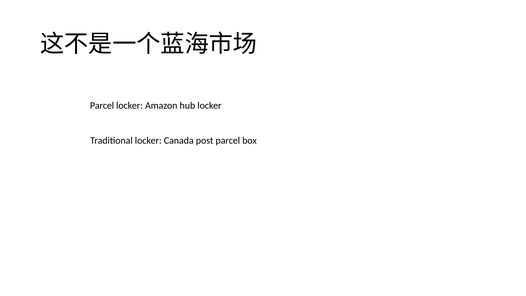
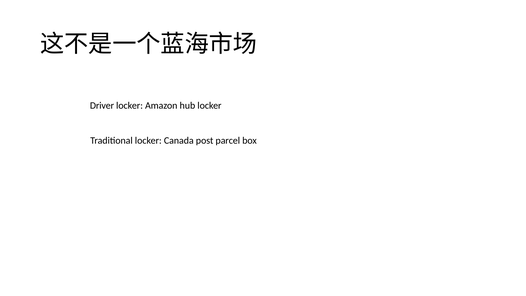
Parcel: Parcel -> Driver (102, 106)
